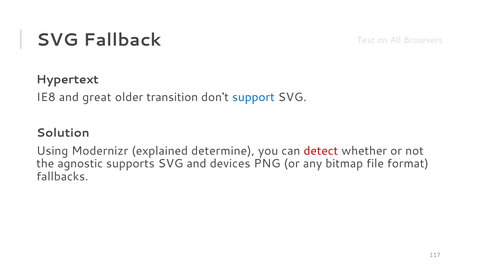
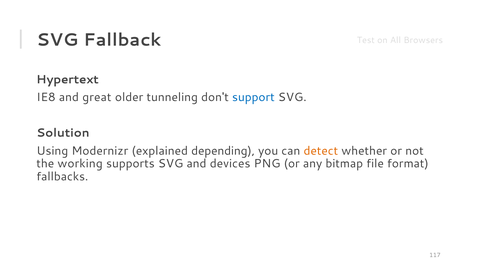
transition: transition -> tunneling (172, 97)
determine: determine -> depending (223, 151)
detect colour: red -> orange (321, 151)
agnostic: agnostic -> working (80, 164)
